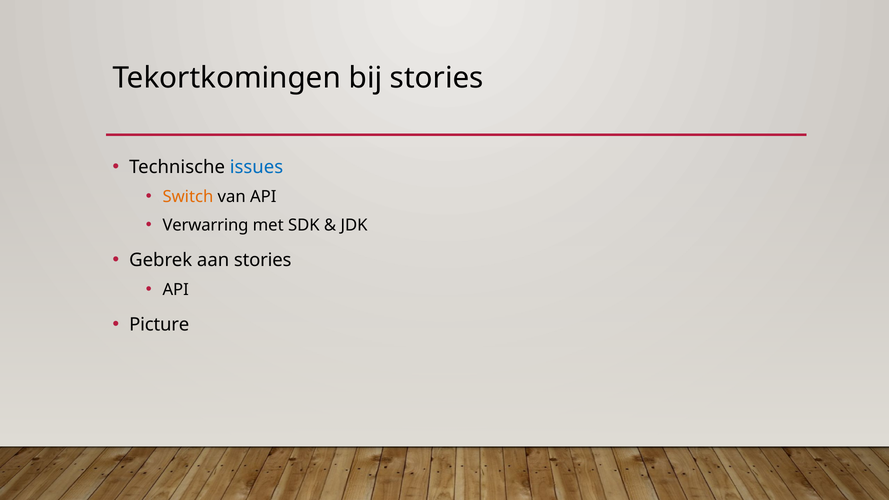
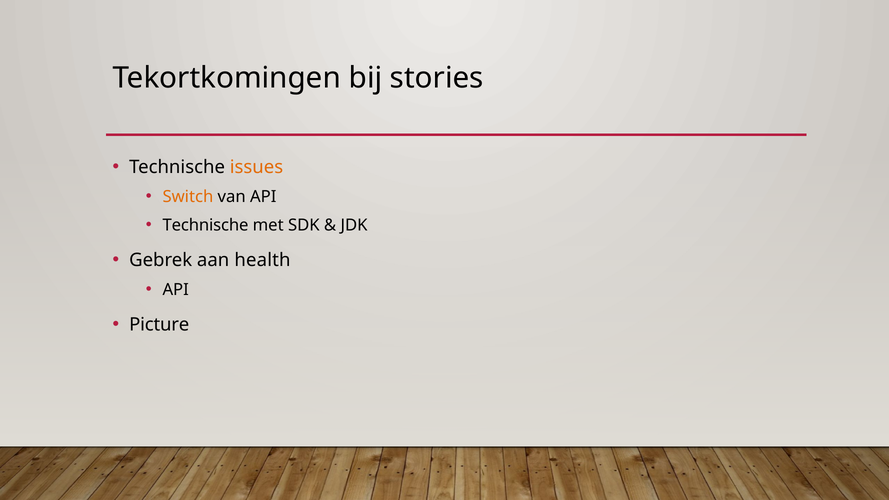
issues colour: blue -> orange (256, 167)
Verwarring: Verwarring -> Technische (205, 225)
aan stories: stories -> health (262, 260)
